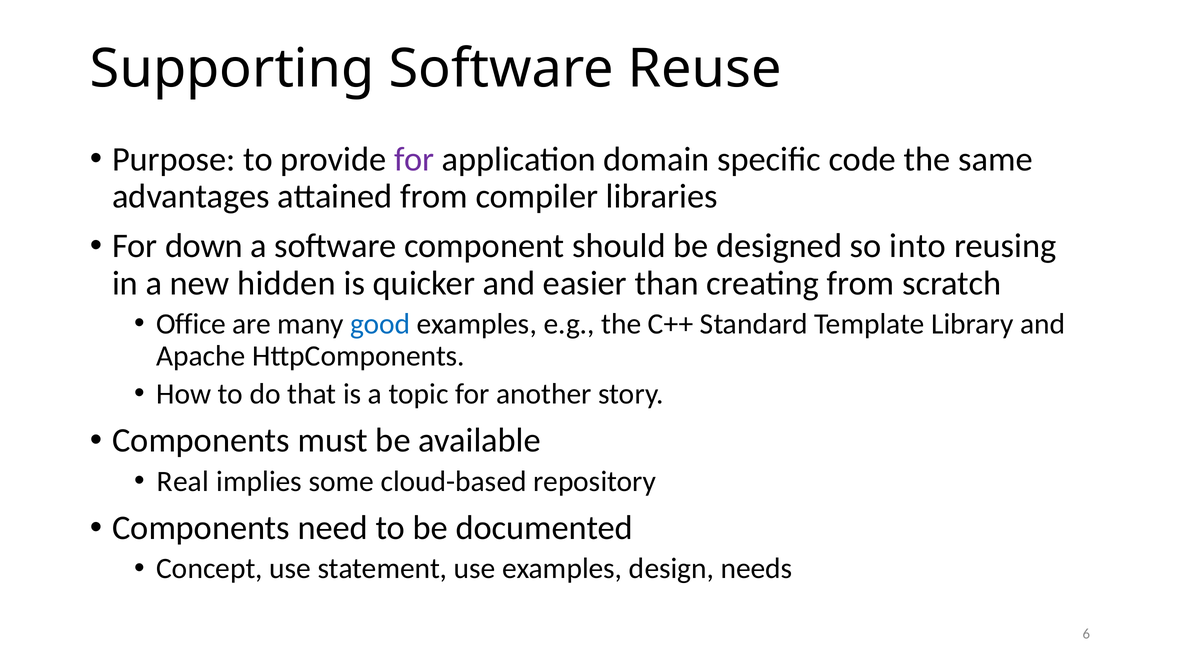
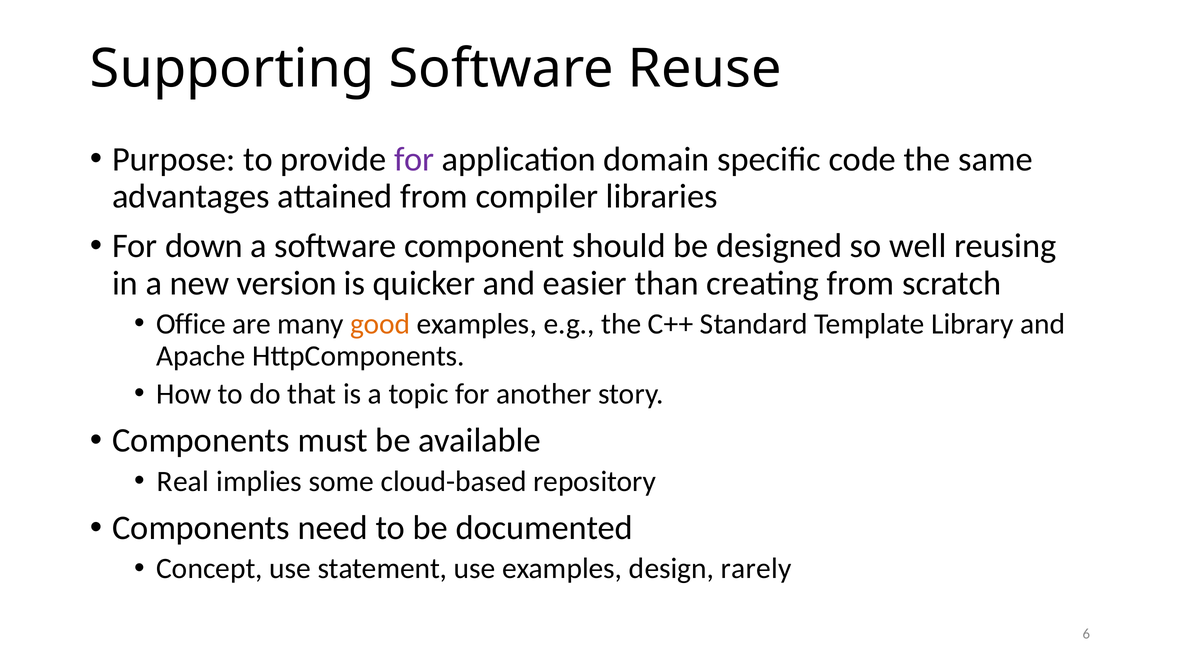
into: into -> well (918, 246)
hidden: hidden -> version (287, 283)
good colour: blue -> orange (380, 324)
needs: needs -> rarely (756, 569)
